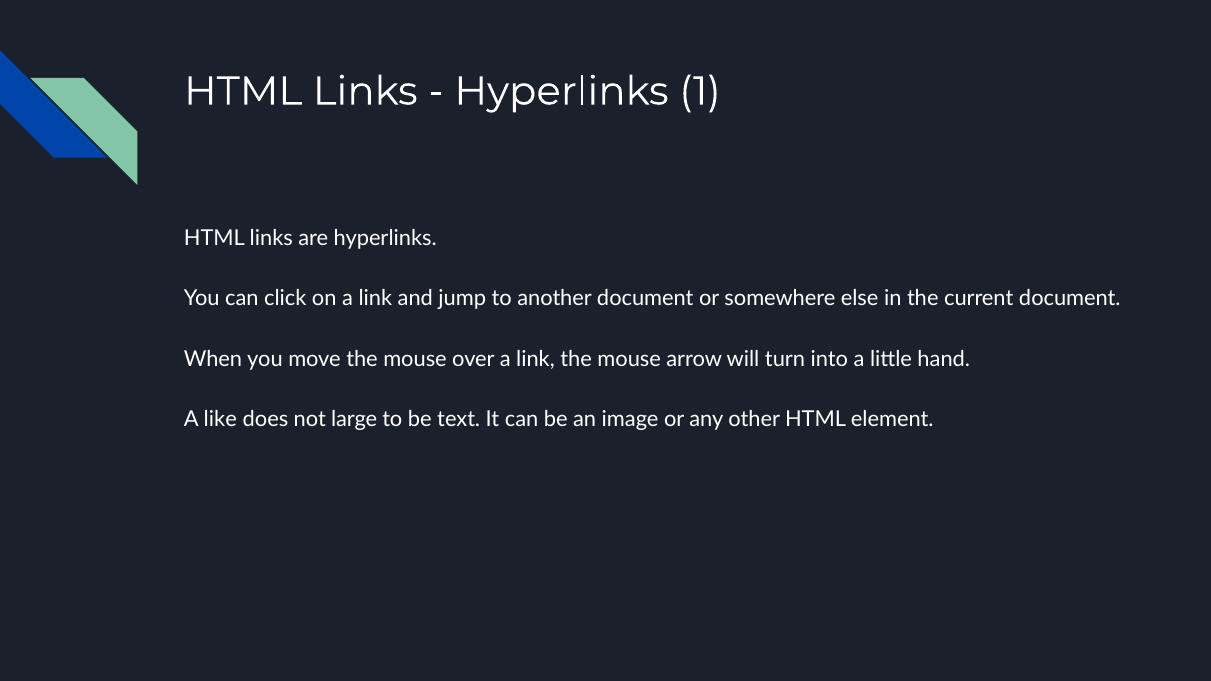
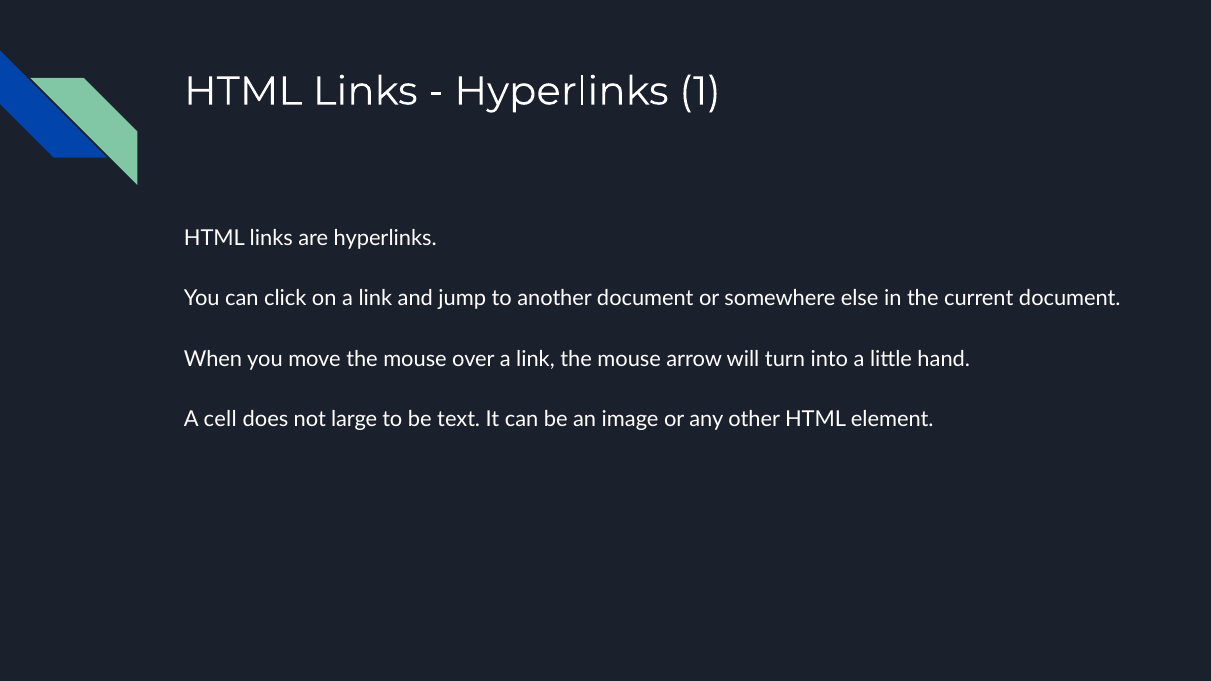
like: like -> cell (220, 419)
